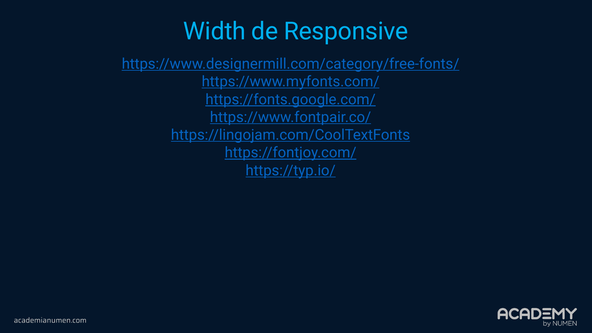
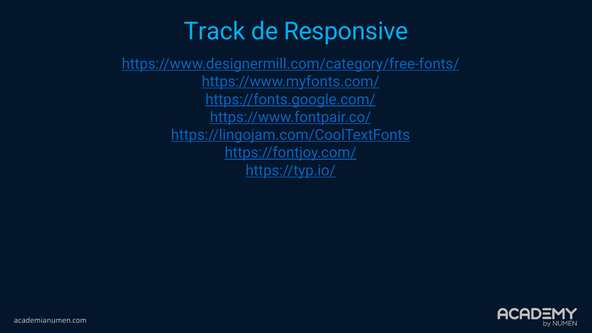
Width: Width -> Track (214, 31)
